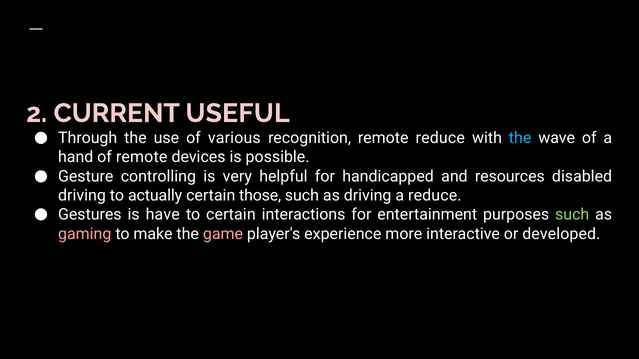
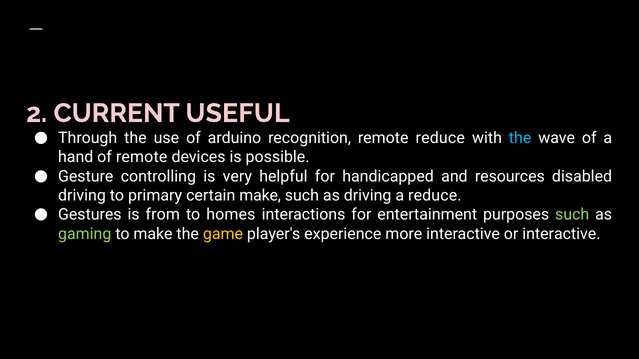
various: various -> arduino (234, 138)
actually: actually -> primary (155, 196)
certain those: those -> make (260, 196)
have: have -> from (163, 215)
to certain: certain -> homes (231, 215)
gaming colour: pink -> light green (85, 234)
game colour: pink -> yellow (223, 234)
or developed: developed -> interactive (561, 234)
